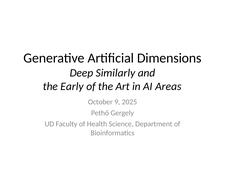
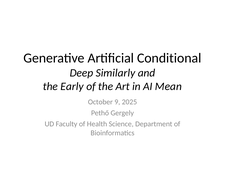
Dimensions: Dimensions -> Conditional (169, 58)
Areas: Areas -> Mean (168, 86)
